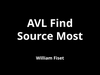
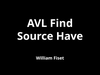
Most: Most -> Have (70, 36)
